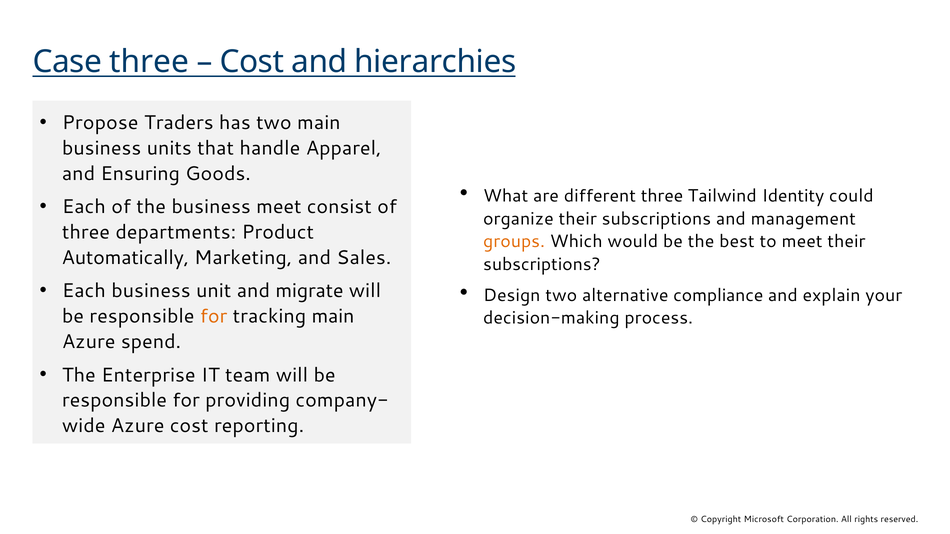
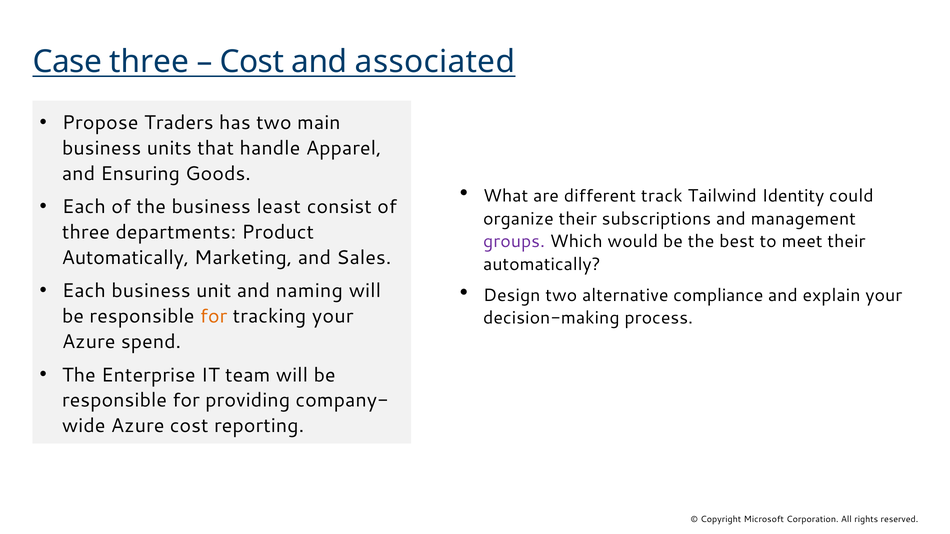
hierarchies: hierarchies -> associated (435, 62)
different three: three -> track (662, 196)
business meet: meet -> least (279, 207)
groups colour: orange -> purple (514, 242)
subscriptions: subscriptions -> automatically (542, 265)
migrate: migrate -> naming (309, 291)
tracking main: main -> your (333, 317)
